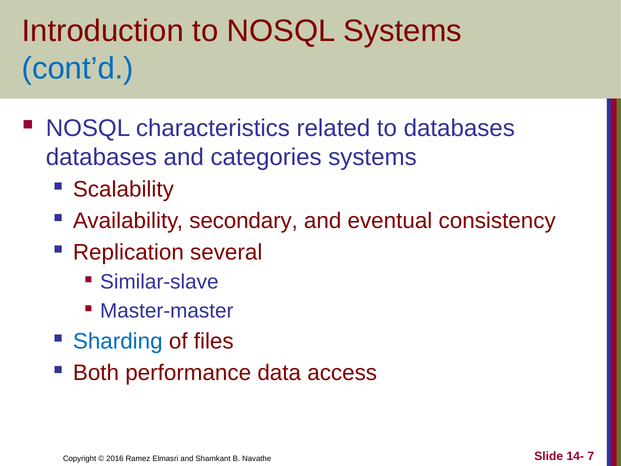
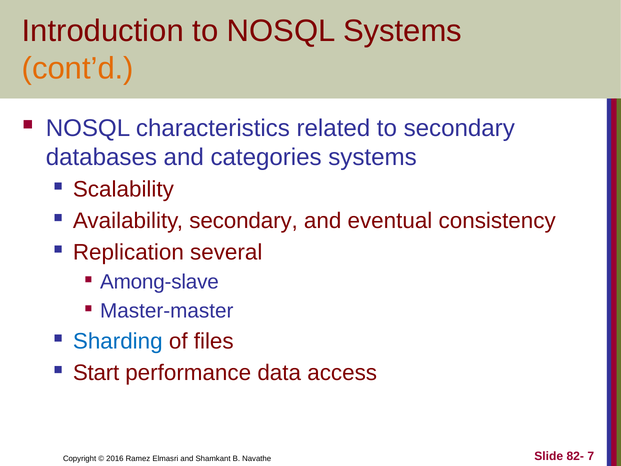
cont’d colour: blue -> orange (78, 68)
to databases: databases -> secondary (459, 128)
Similar-slave: Similar-slave -> Among-slave (159, 282)
Both: Both -> Start (96, 373)
14-: 14- -> 82- (575, 456)
